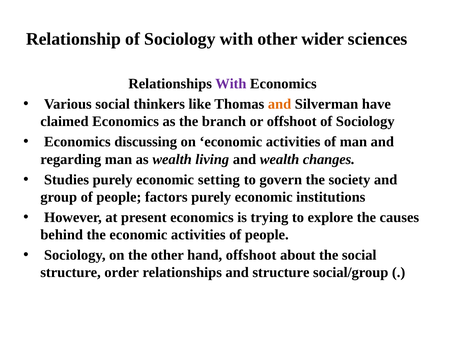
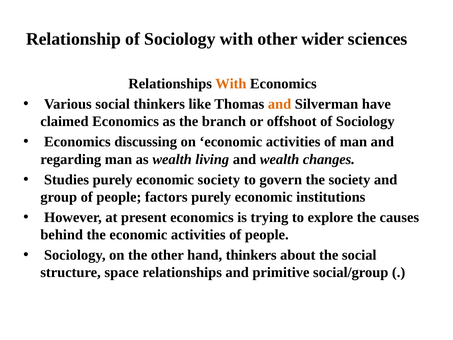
With colour: purple -> orange (231, 84)
economic setting: setting -> society (219, 179)
hand offshoot: offshoot -> thinkers (251, 255)
order: order -> space (122, 272)
and structure: structure -> primitive (281, 272)
